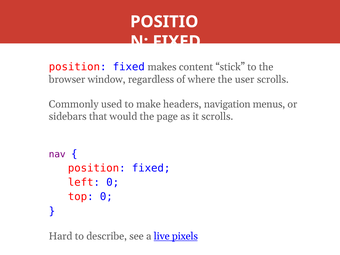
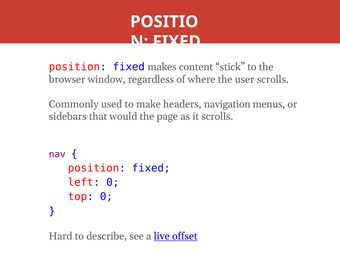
pixels: pixels -> offset (185, 236)
